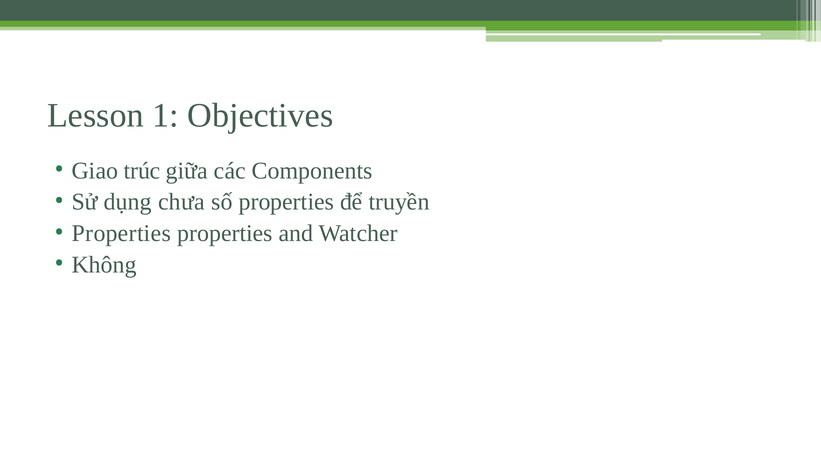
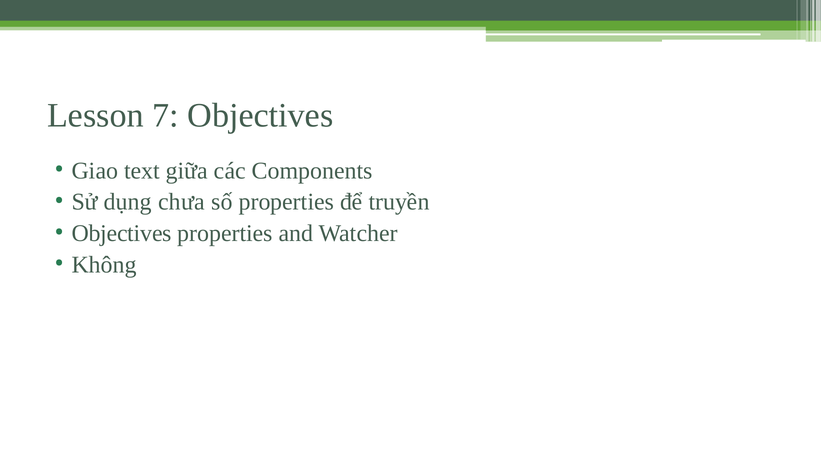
1: 1 -> 7 (166, 115)
trúc: trúc -> text (142, 171)
Properties: Properties -> Objectives (122, 233)
